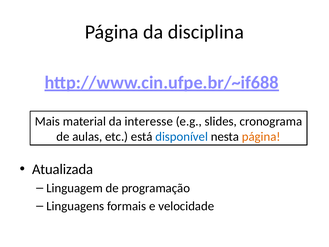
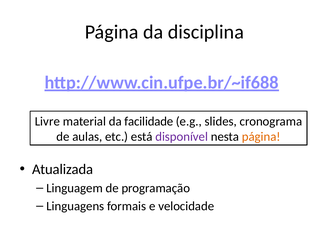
Mais: Mais -> Livre (47, 121)
interesse: interesse -> facilidade (149, 121)
disponível colour: blue -> purple (182, 137)
